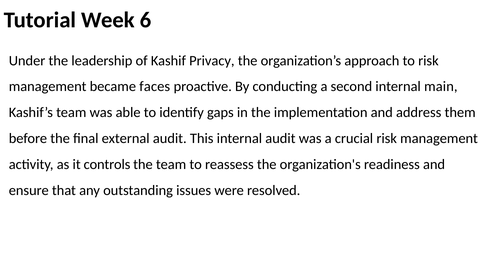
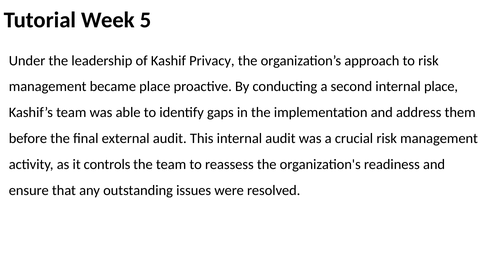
6: 6 -> 5 (146, 20)
became faces: faces -> place (155, 87)
internal main: main -> place (441, 87)
